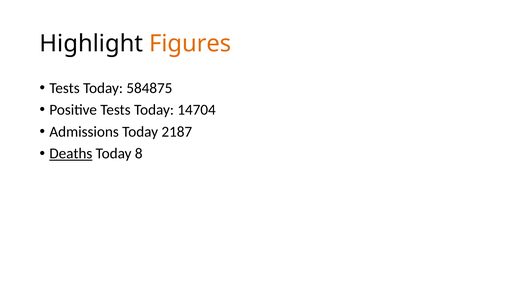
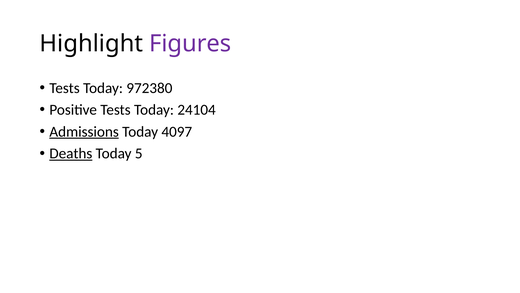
Figures colour: orange -> purple (190, 44)
584875: 584875 -> 972380 (149, 88)
14704: 14704 -> 24104 (197, 110)
Admissions underline: none -> present (84, 132)
2187: 2187 -> 4097 (177, 132)
8: 8 -> 5 (139, 153)
